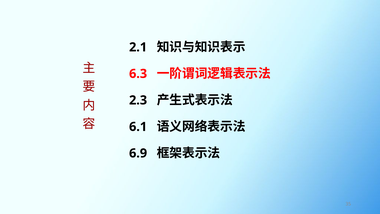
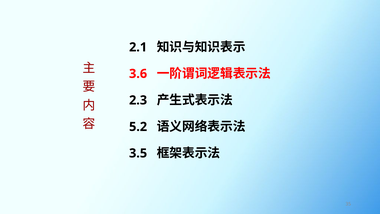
6.3: 6.3 -> 3.6 (138, 74)
6.1: 6.1 -> 5.2 (138, 127)
6.9: 6.9 -> 3.5 (138, 153)
